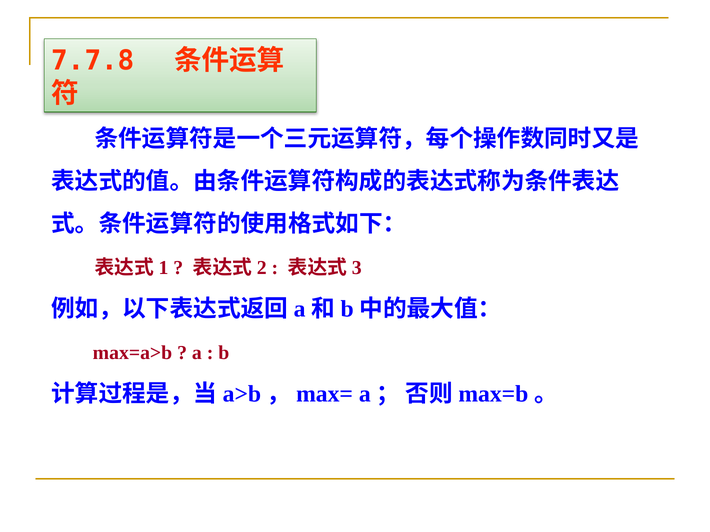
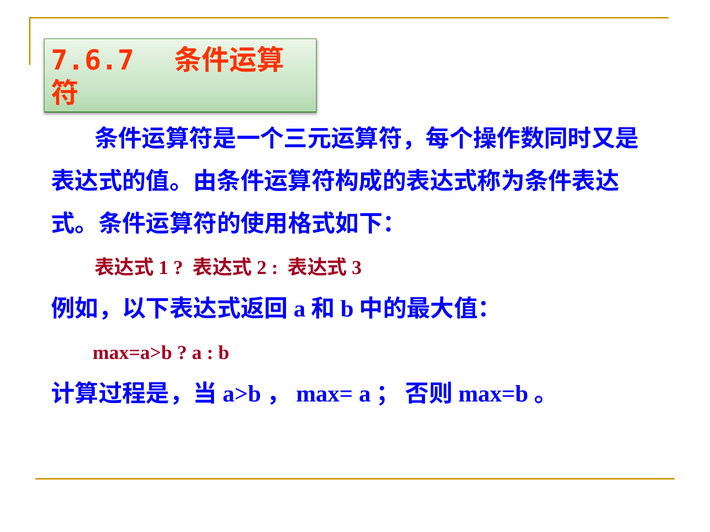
7.7.8: 7.7.8 -> 7.6.7 (93, 61)
